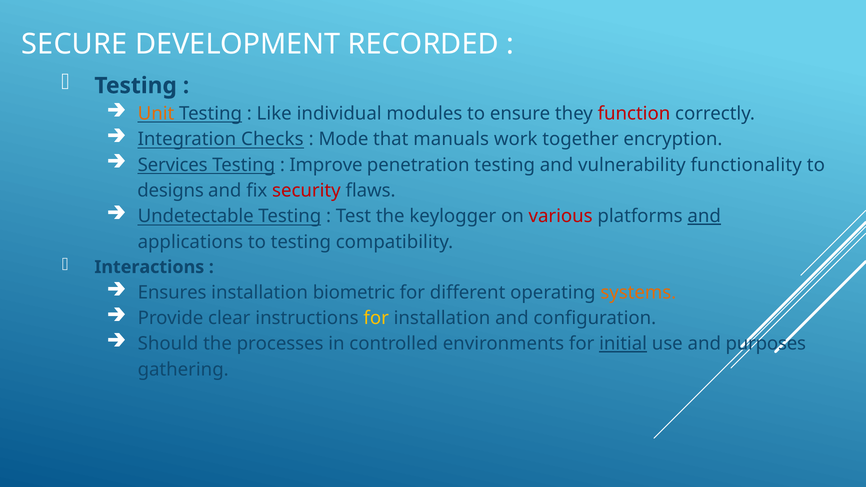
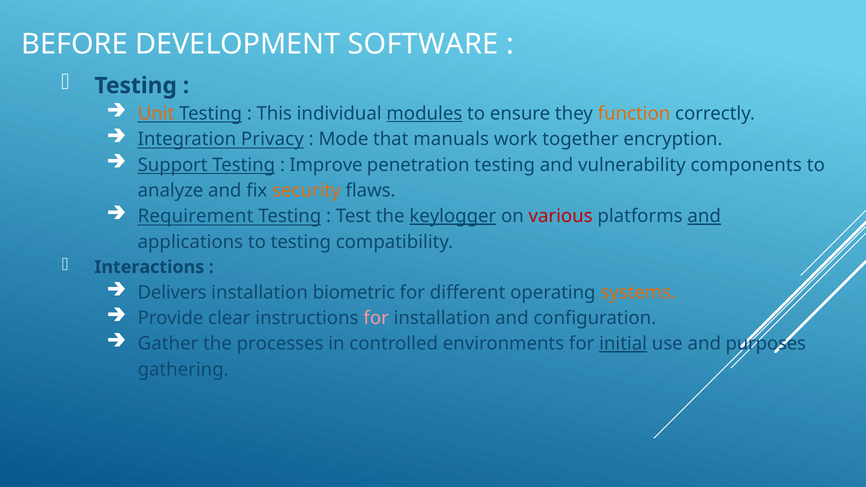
SECURE: SECURE -> BEFORE (74, 44)
RECORDED: RECORDED -> SOFTWARE (423, 44)
Like: Like -> This (274, 114)
modules underline: none -> present (424, 114)
function colour: red -> orange (634, 114)
Checks: Checks -> Privacy (272, 139)
Services: Services -> Support (173, 165)
functionality: functionality -> components (746, 165)
designs: designs -> analyze (171, 191)
security colour: red -> orange (306, 191)
Undetectable: Undetectable -> Requirement (196, 216)
keylogger underline: none -> present (453, 216)
Ensures: Ensures -> Delivers (172, 293)
for colour: yellow -> pink (376, 318)
Should: Should -> Gather (168, 344)
